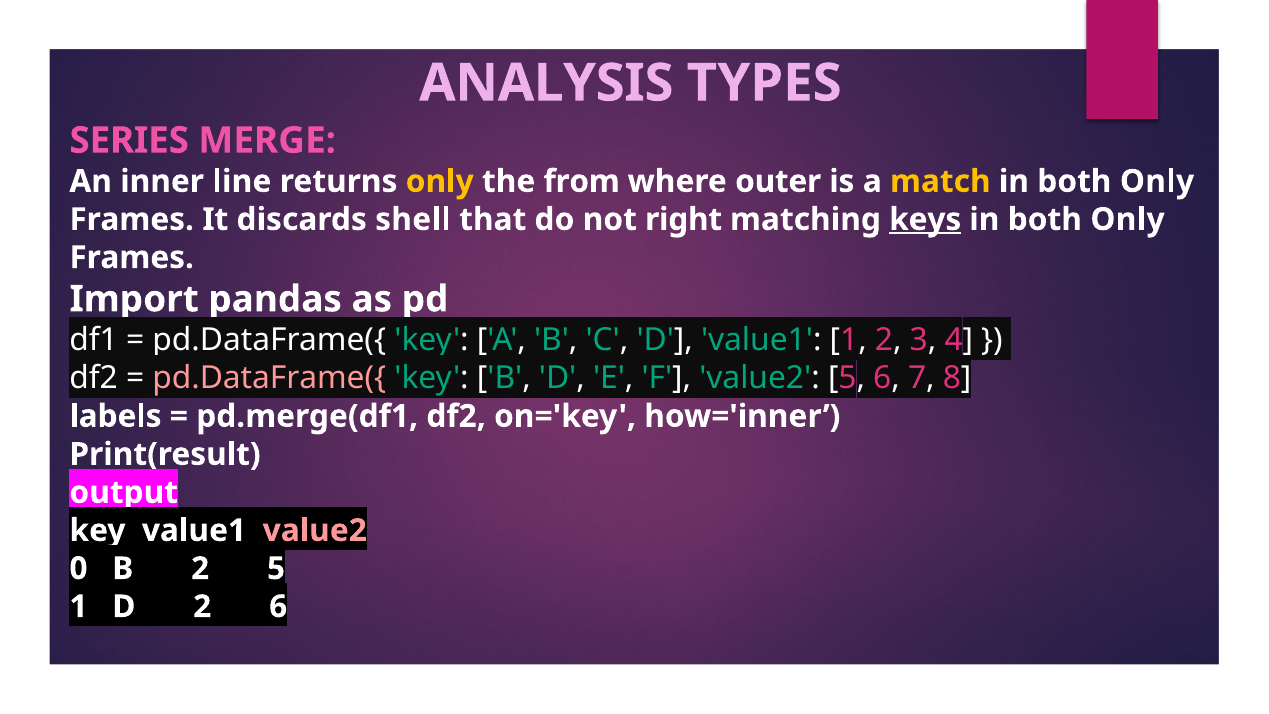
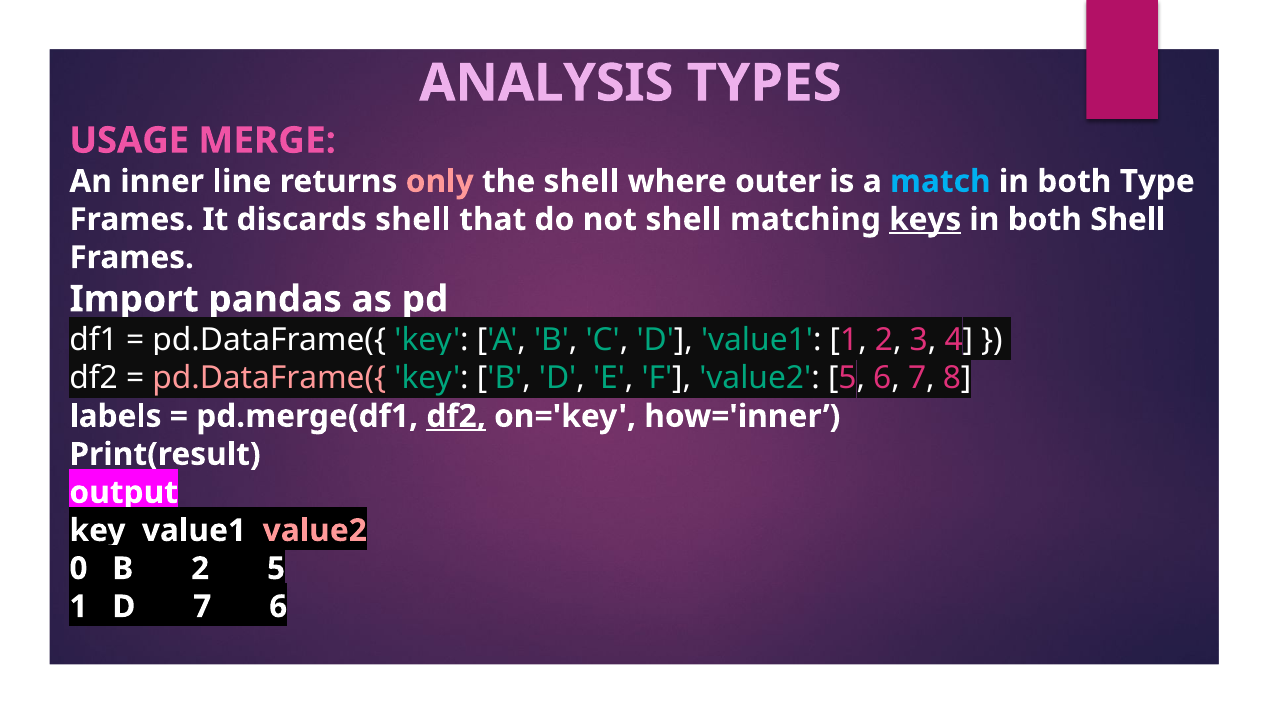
SERIES: SERIES -> USAGE (129, 140)
only colour: yellow -> pink (440, 181)
the from: from -> shell (581, 181)
match colour: yellow -> light blue (940, 181)
Only: Only -> Type (1157, 181)
not right: right -> shell (683, 219)
Only: Only -> Shell (1128, 219)
df2 underline: none -> present (456, 416)
D 2: 2 -> 7 (202, 607)
